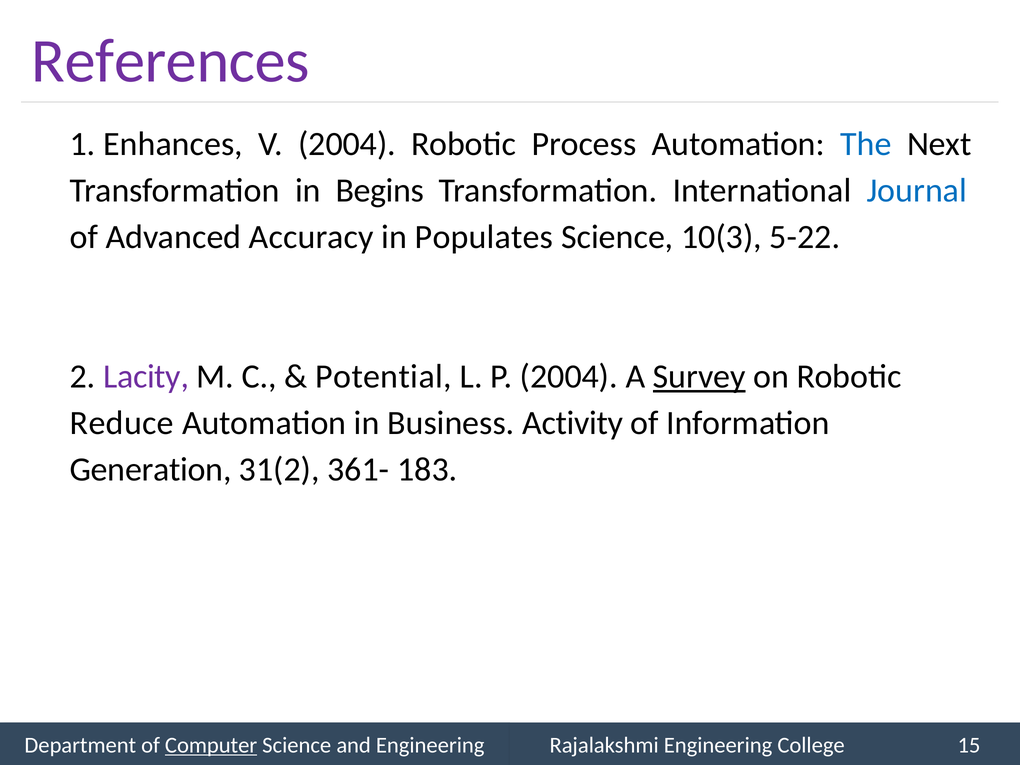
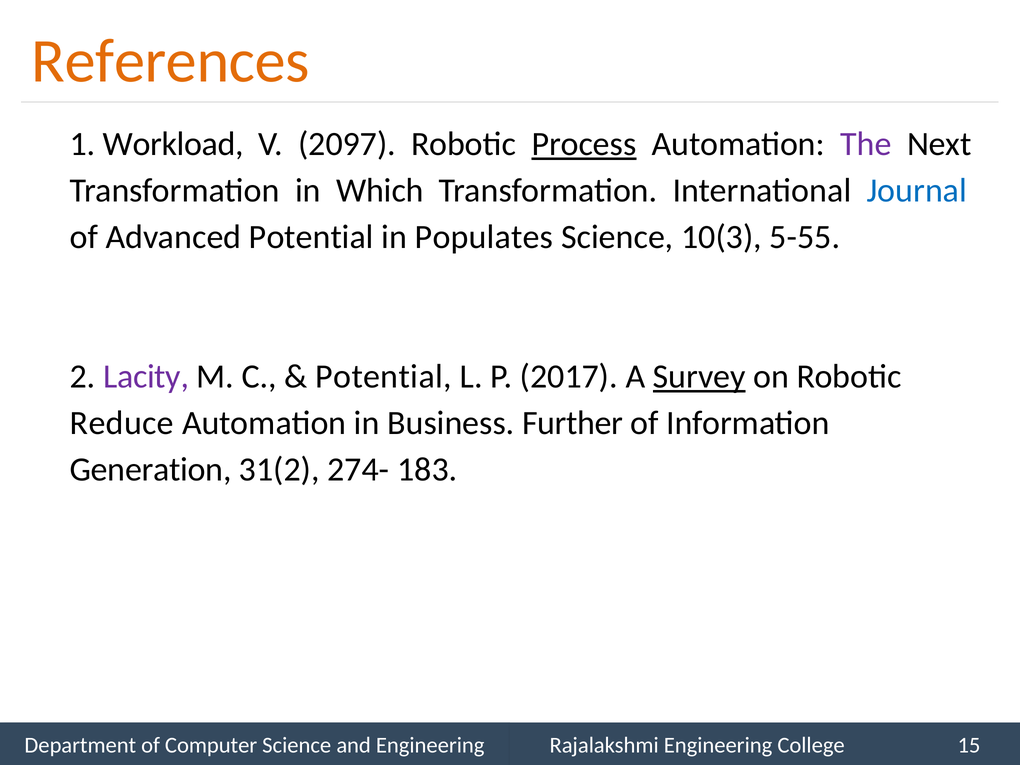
References colour: purple -> orange (171, 61)
Enhances: Enhances -> Workload (173, 144)
V 2004: 2004 -> 2097 (347, 144)
Process underline: none -> present (584, 144)
The colour: blue -> purple (866, 144)
Begins: Begins -> Which (380, 191)
Advanced Accuracy: Accuracy -> Potential (311, 237)
5-22: 5-22 -> 5-55 (805, 237)
P 2004: 2004 -> 2017 (569, 377)
Activity: Activity -> Further (573, 423)
361-: 361- -> 274- (358, 470)
Computer underline: present -> none (211, 745)
